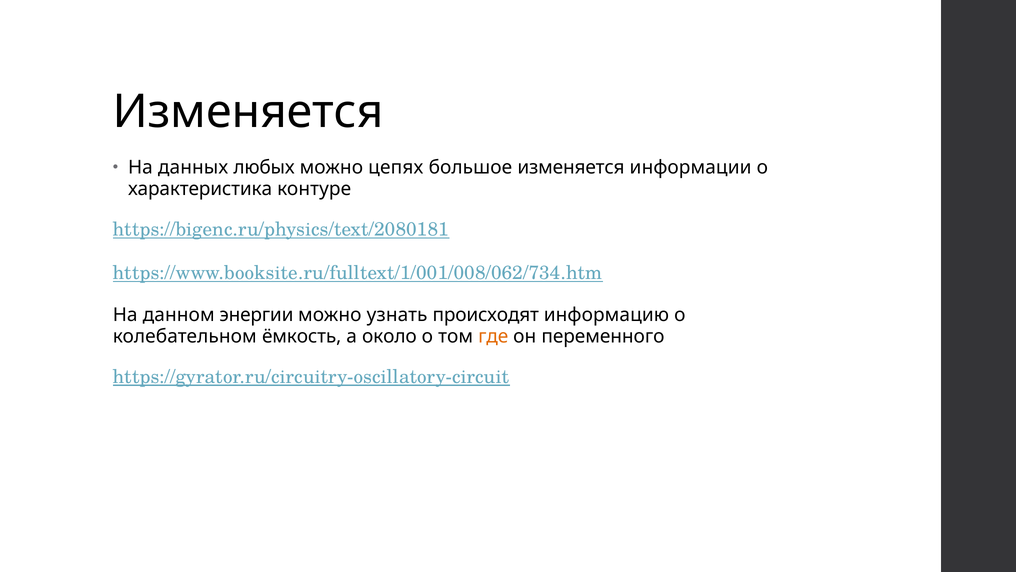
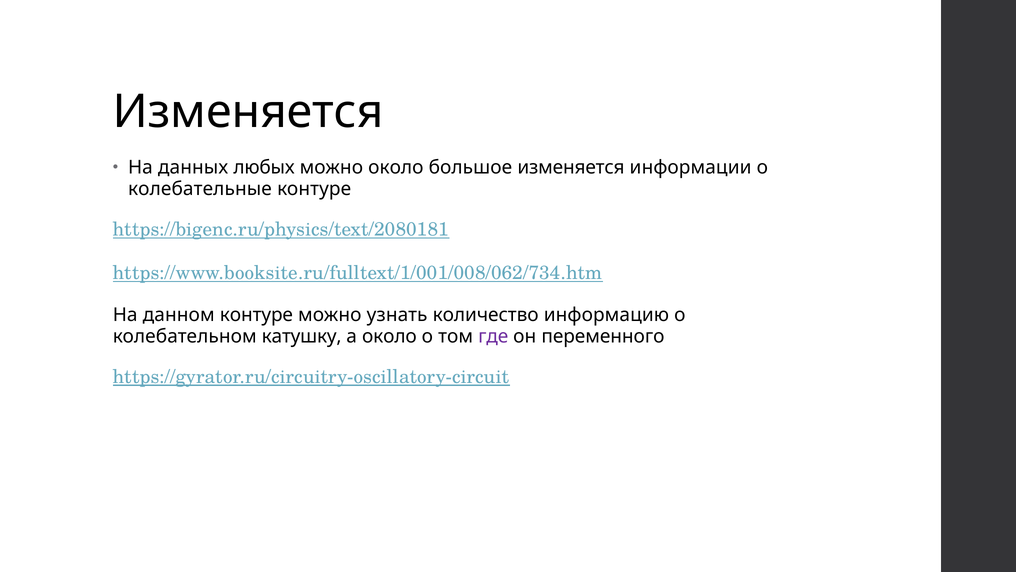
можно цепях: цепях -> около (396, 167)
характеристика: характеристика -> колебательные (200, 189)
данном энергии: энергии -> контуре (256, 315)
происходят: происходят -> количество (486, 315)
ёмкость: ёмкость -> катушку (302, 336)
где colour: orange -> purple (493, 336)
